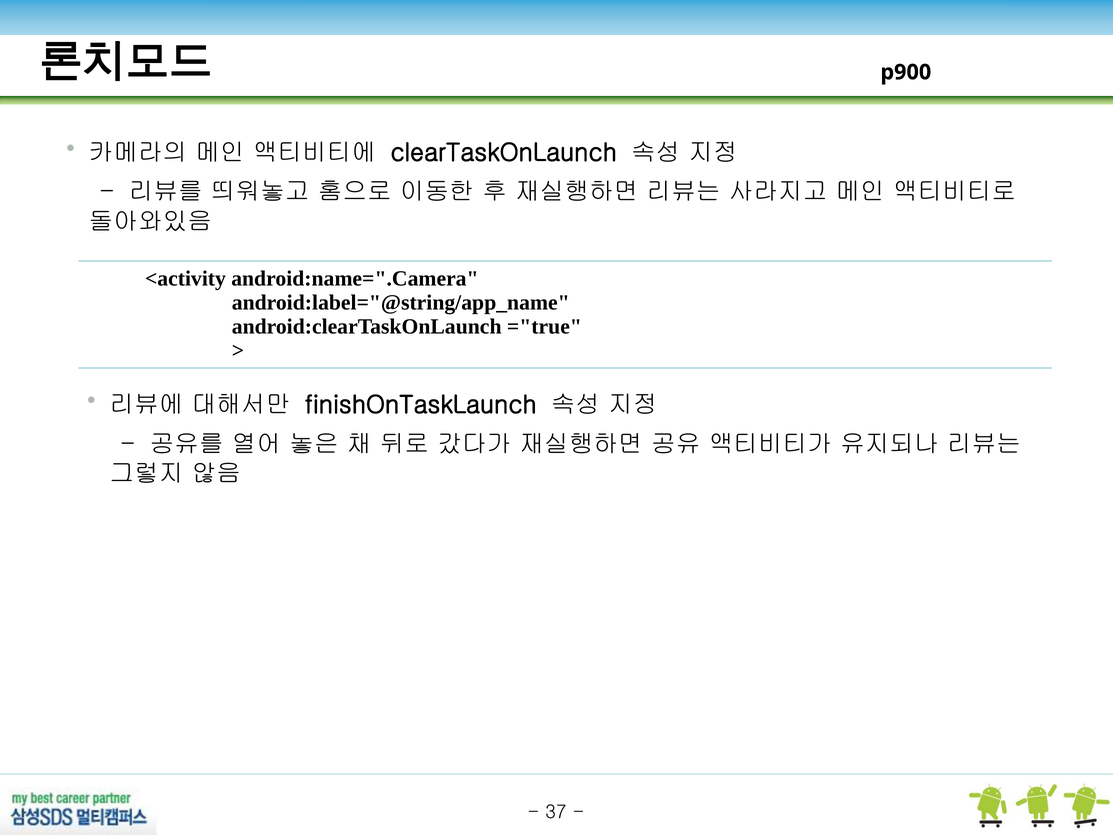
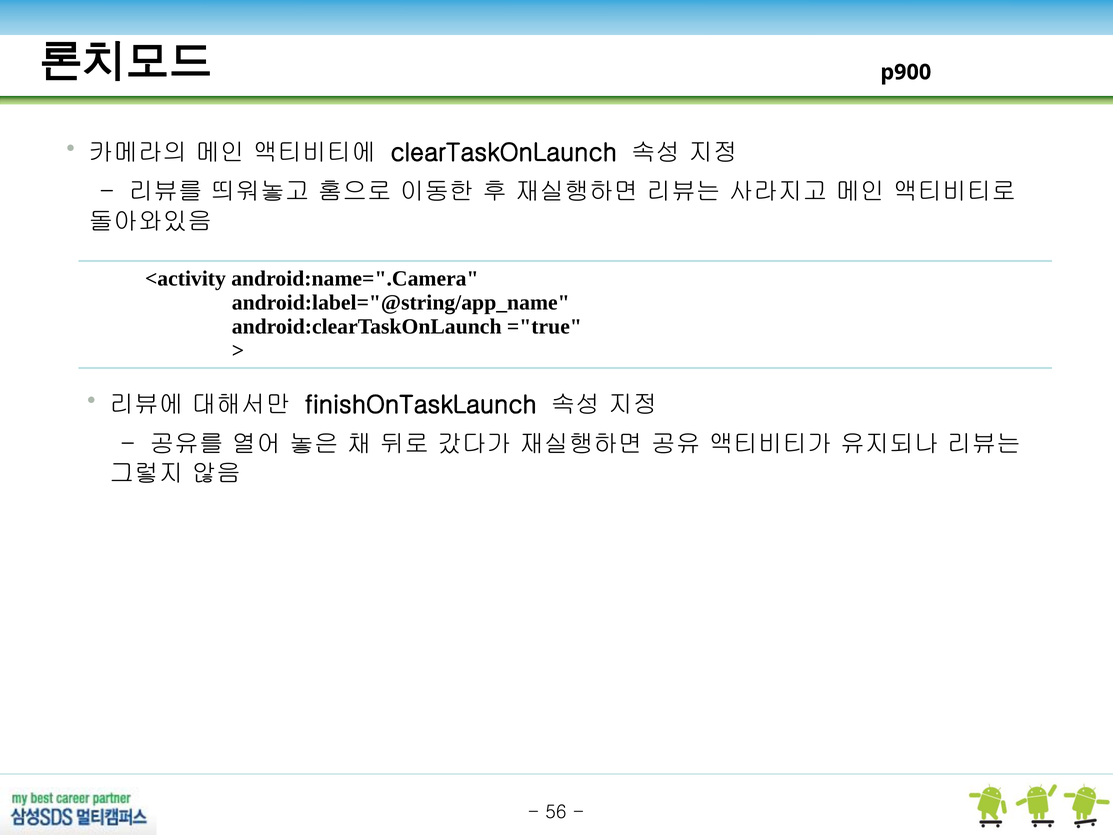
37: 37 -> 56 (556, 812)
